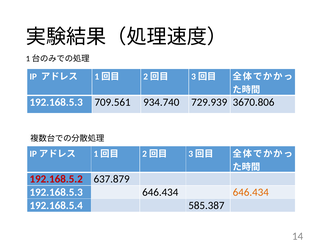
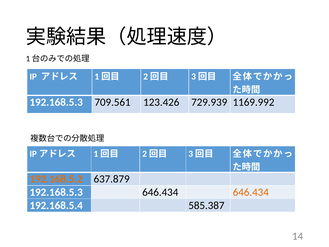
934.740: 934.740 -> 123.426 (161, 102)
3670.806: 3670.806 -> 1169.992 (254, 102)
192.168.5.2 colour: red -> orange (56, 179)
